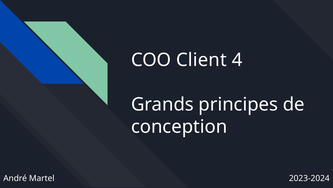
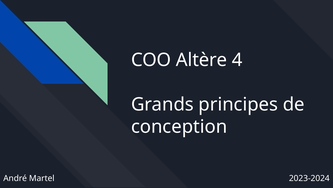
Client: Client -> Altère (202, 60)
